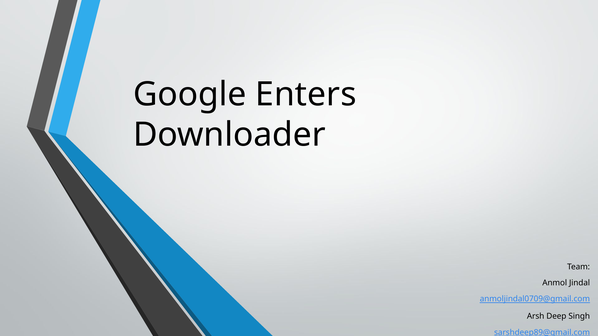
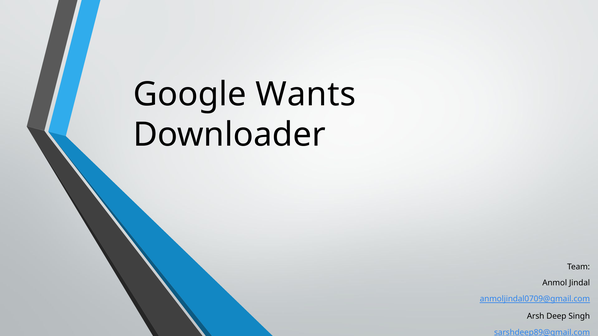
Enters: Enters -> Wants (306, 95)
